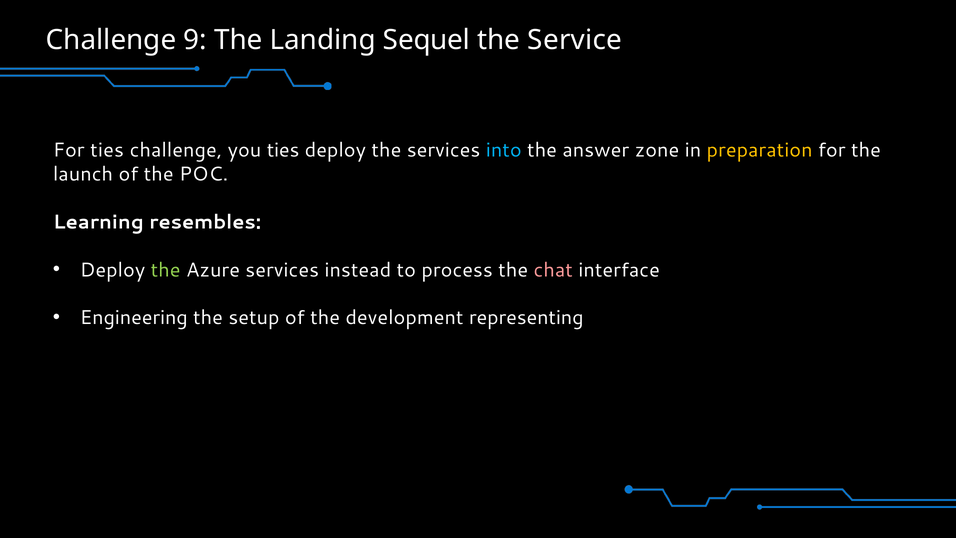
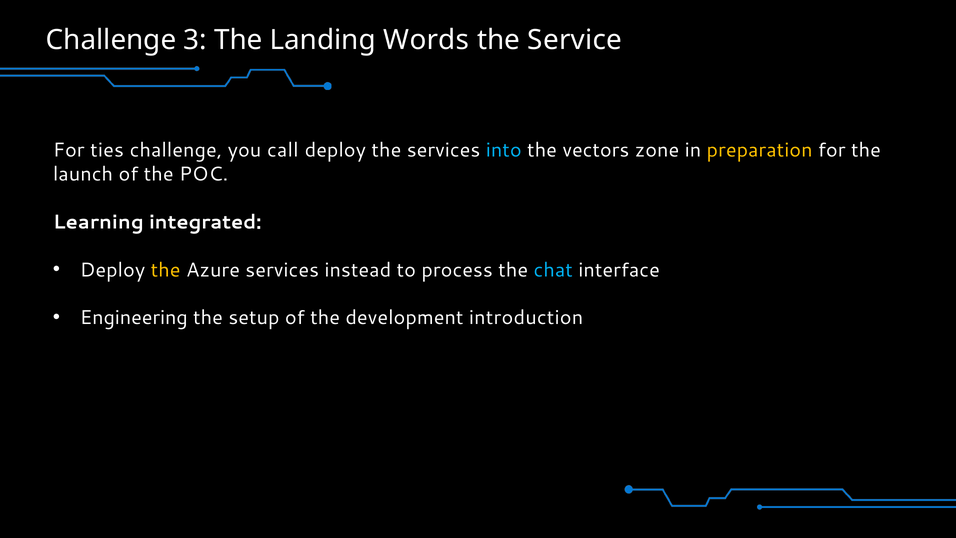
9: 9 -> 3 (195, 40)
Sequel: Sequel -> Words (426, 40)
you ties: ties -> call (283, 150)
answer: answer -> vectors (596, 150)
resembles: resembles -> integrated (205, 222)
the colour: light green -> yellow (166, 270)
chat colour: pink -> light blue (553, 270)
representing: representing -> introduction (526, 318)
